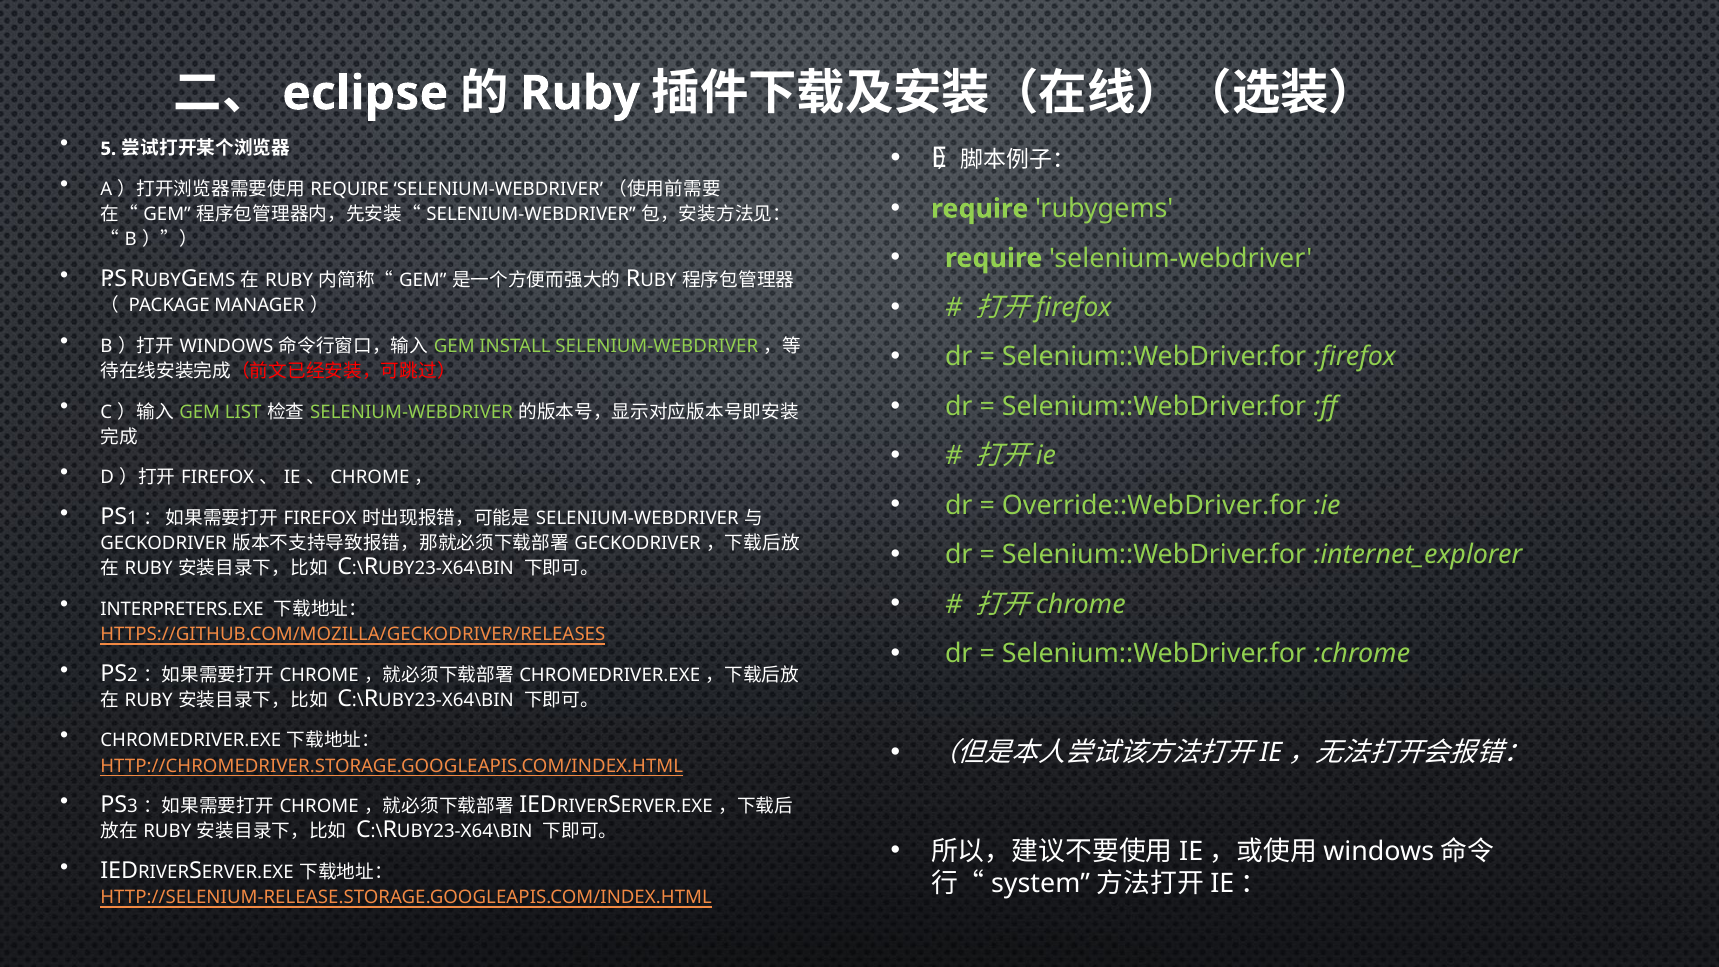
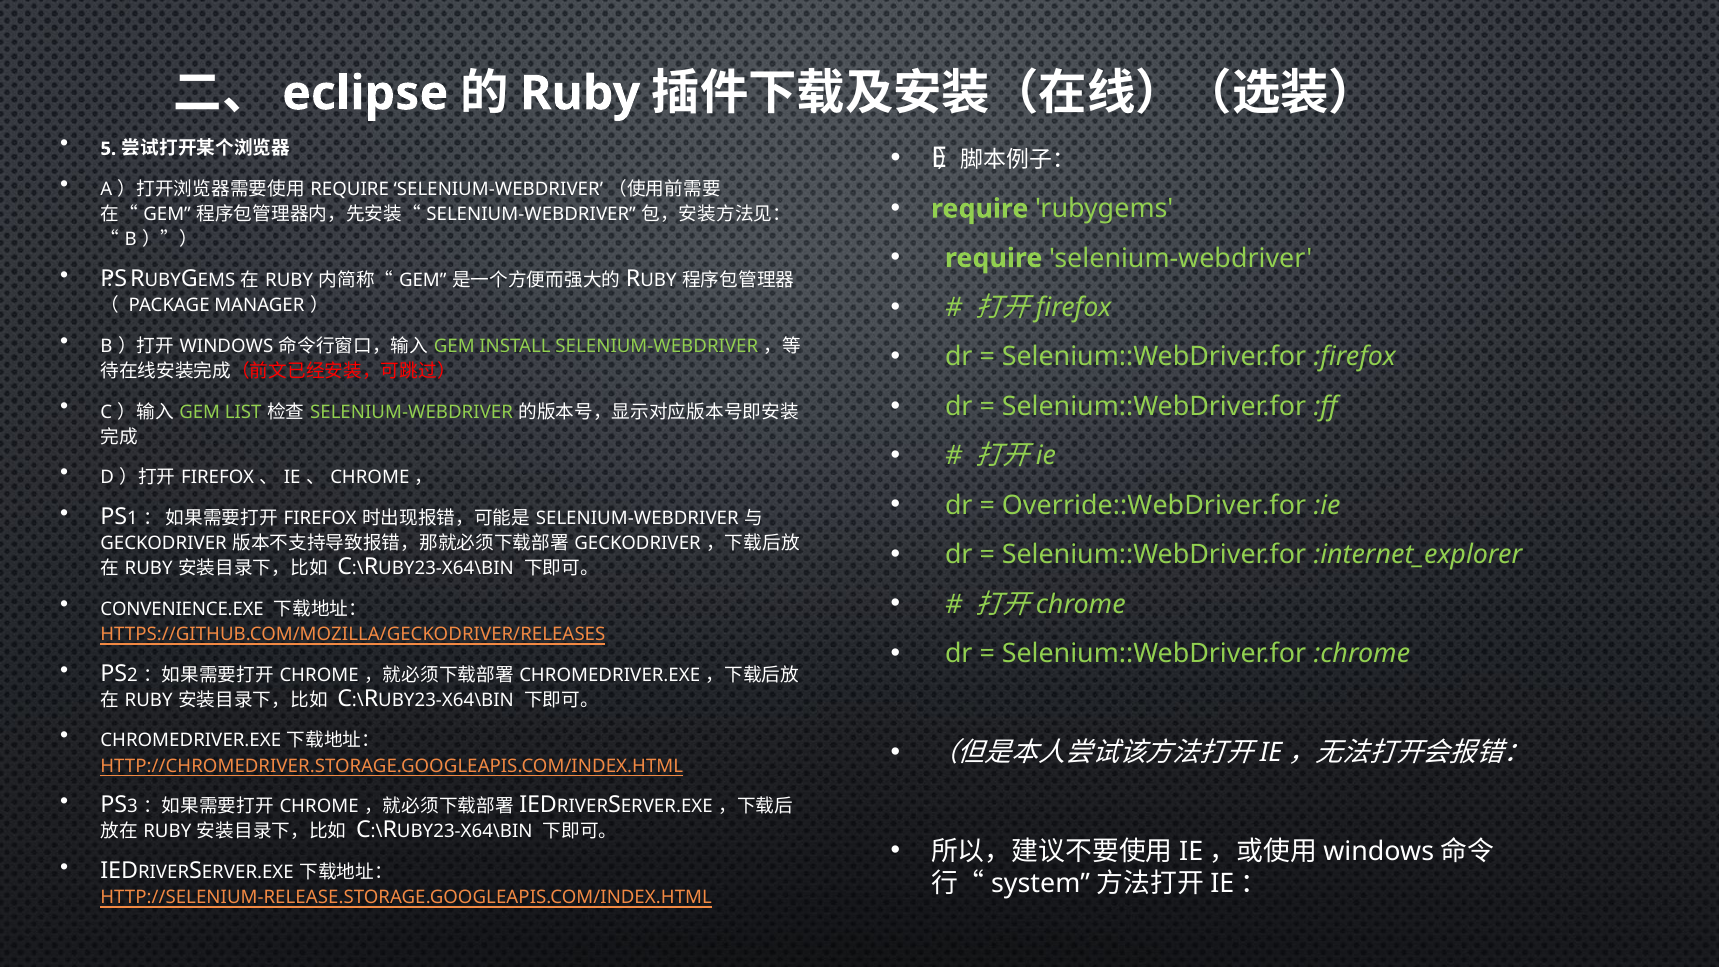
INTERPRETERS.EXE: INTERPRETERS.EXE -> CONVENIENCE.EXE (182, 609)
